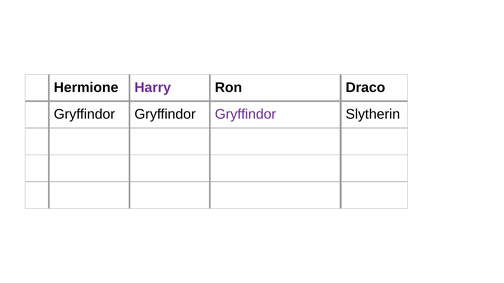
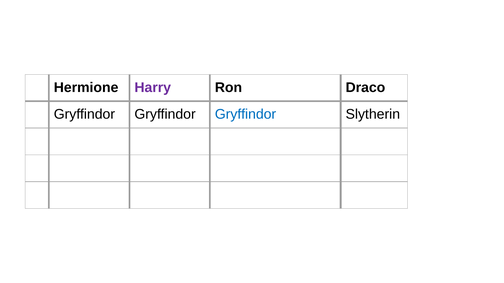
Gryffindor colour: purple -> blue (246, 114)
